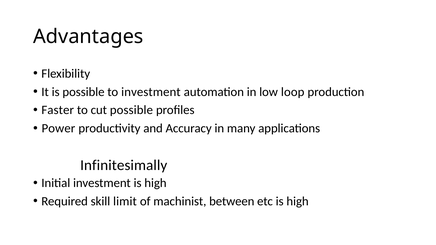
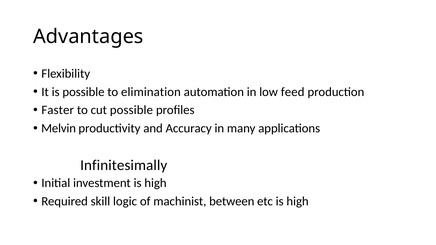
to investment: investment -> elimination (151, 92)
loop: loop -> feed (293, 92)
Power: Power -> Melvin (59, 128)
limit: limit -> logic (125, 201)
